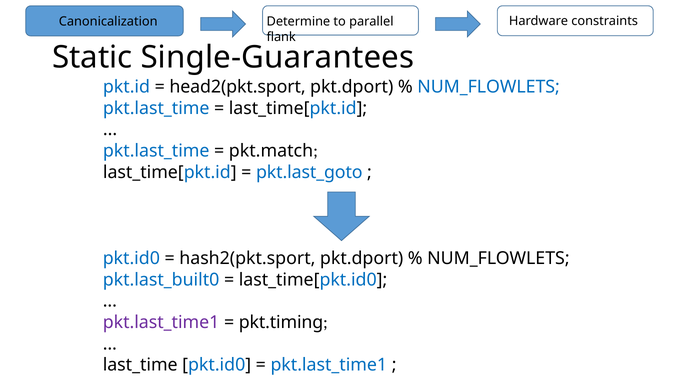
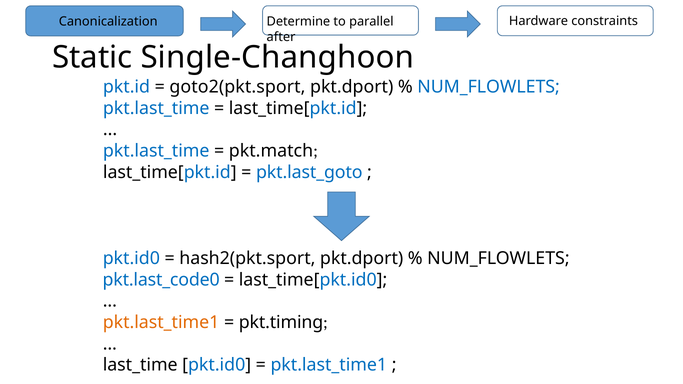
flank: flank -> after (281, 37)
Single-Guarantees: Single-Guarantees -> Single-Changhoon (277, 57)
head2(pkt.sport: head2(pkt.sport -> goto2(pkt.sport (237, 87)
pkt.last_built0: pkt.last_built0 -> pkt.last_code0 (161, 280)
pkt.last_time1 colour: purple -> orange (161, 323)
